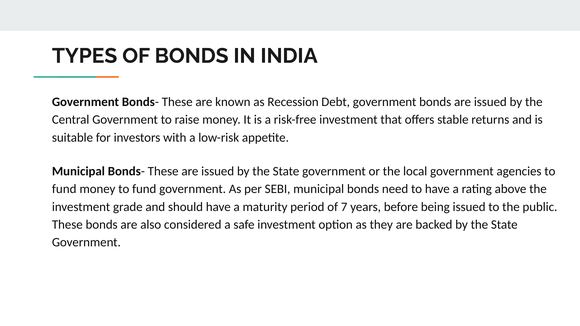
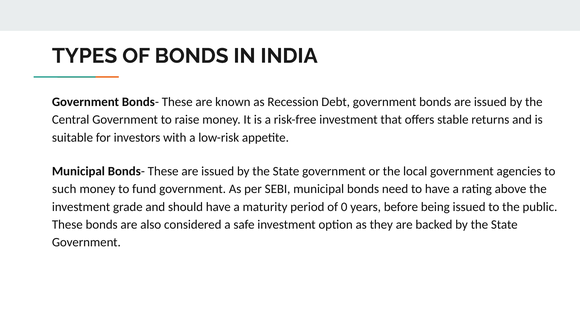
fund: fund -> such (64, 189)
7: 7 -> 0 (344, 207)
